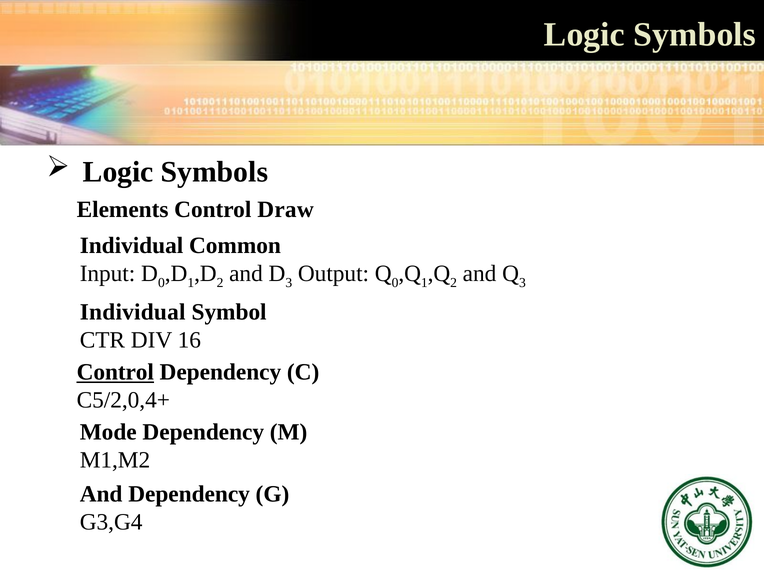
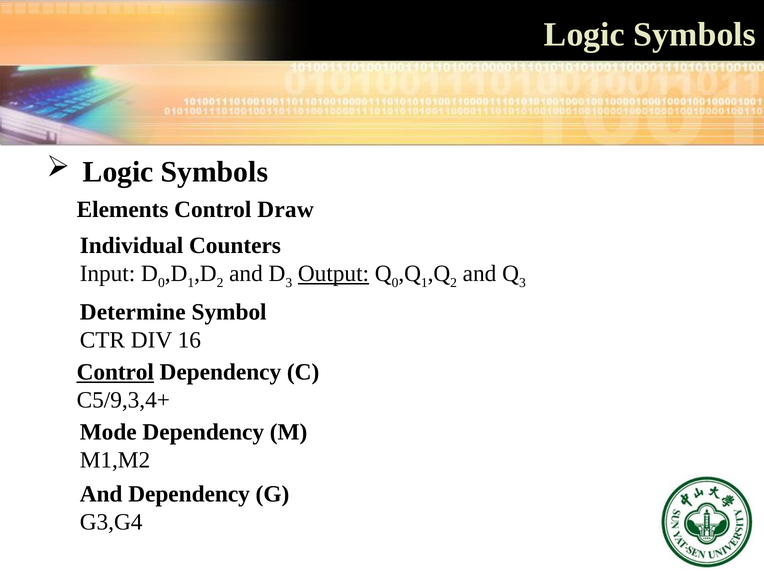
Common: Common -> Counters (235, 246)
Output underline: none -> present (333, 274)
Individual: Individual -> Determine (133, 312)
C5/2,0,4+: C5/2,0,4+ -> C5/9,3,4+ (123, 400)
